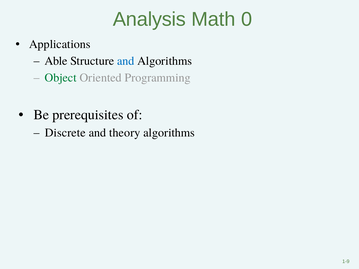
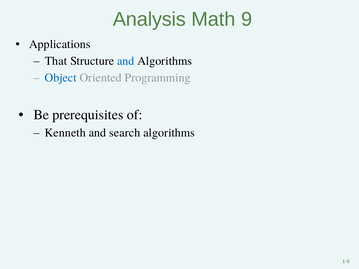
0: 0 -> 9 (247, 19)
Able: Able -> That (56, 61)
Object colour: green -> blue (61, 78)
Discrete: Discrete -> Kenneth (65, 133)
theory: theory -> search (125, 133)
